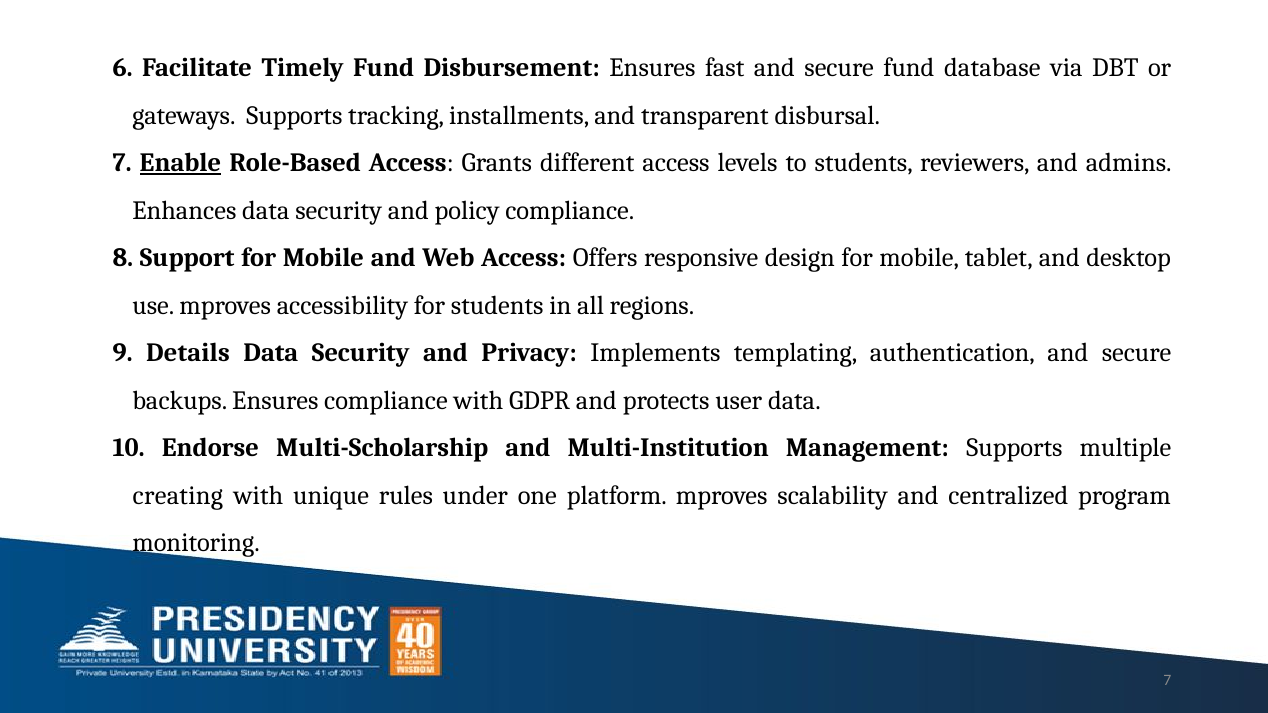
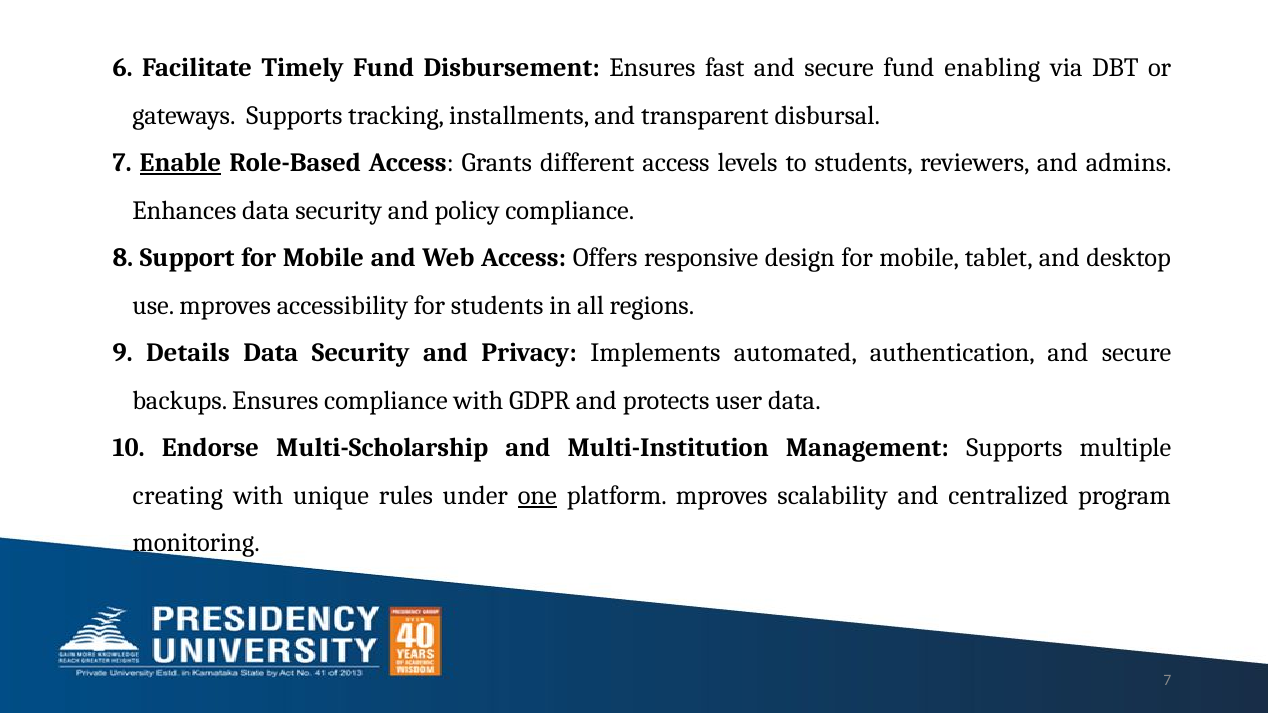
database: database -> enabling (992, 68)
templating: templating -> automated (795, 353)
one underline: none -> present (537, 496)
